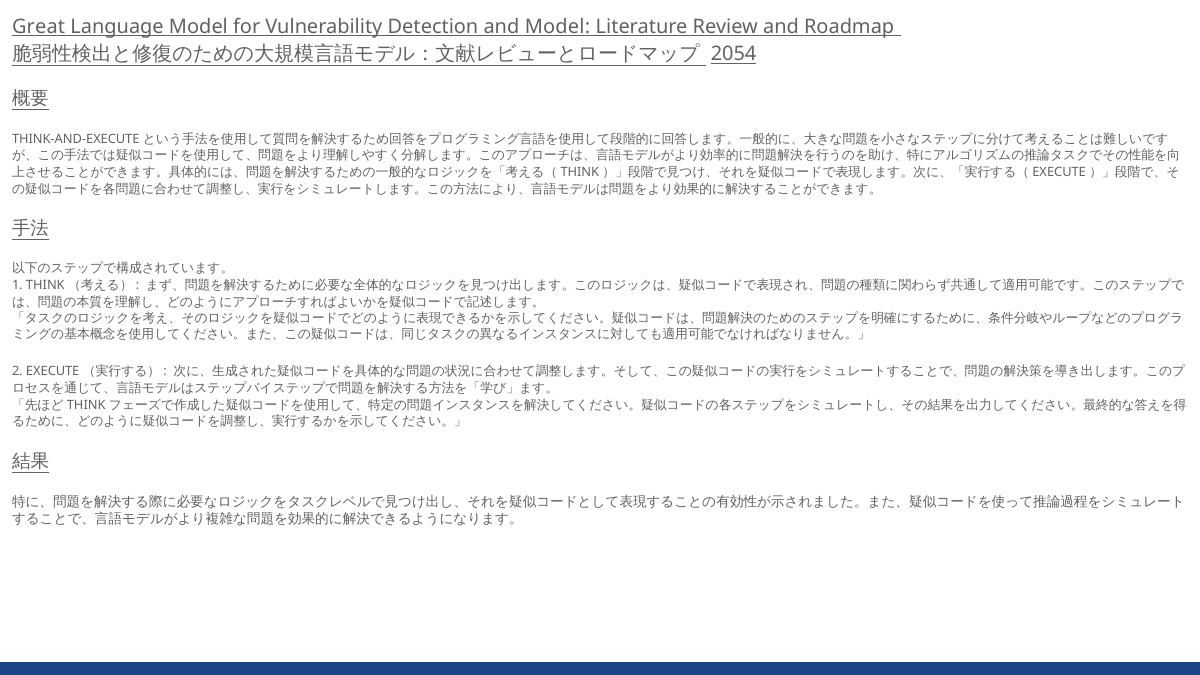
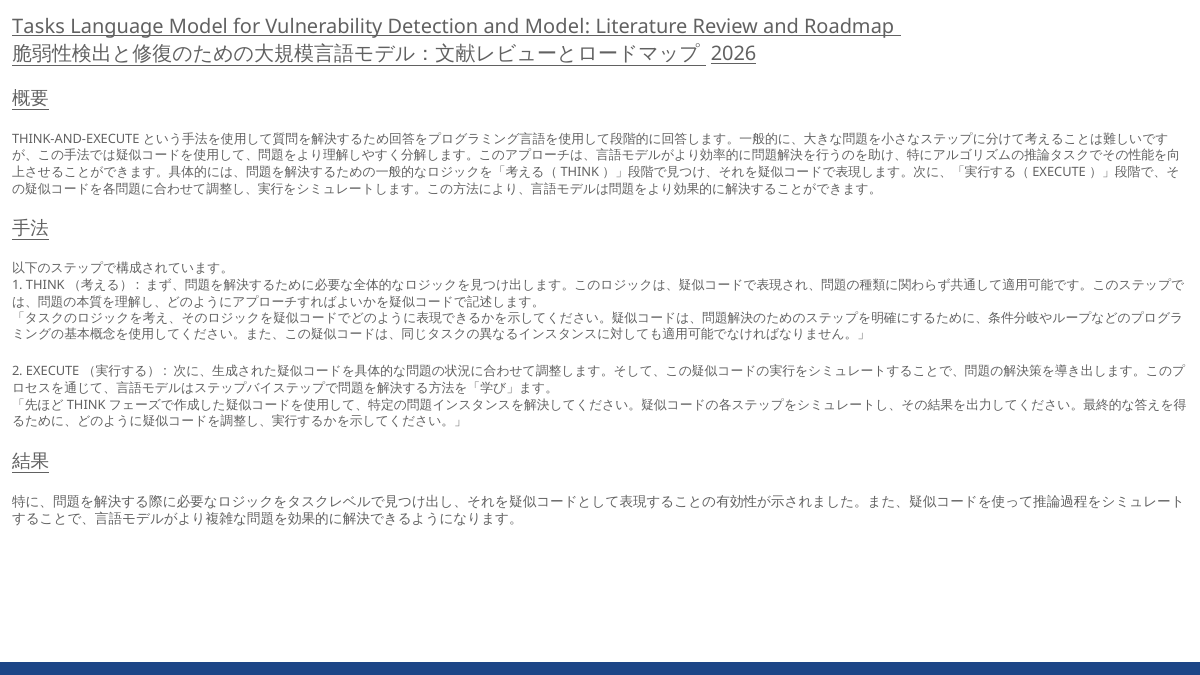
Great: Great -> Tasks (39, 27)
2054: 2054 -> 2026 (734, 54)
